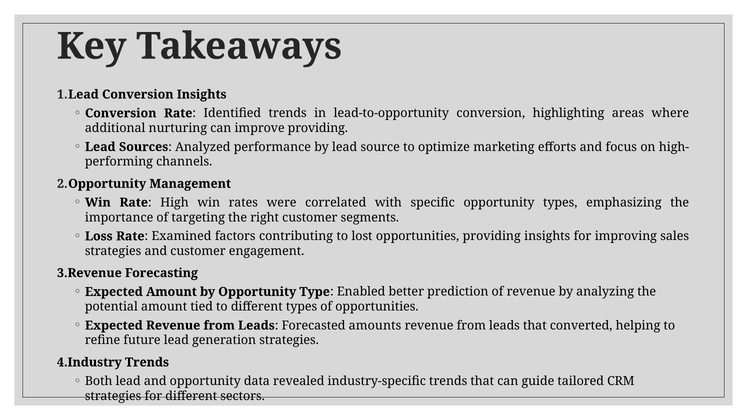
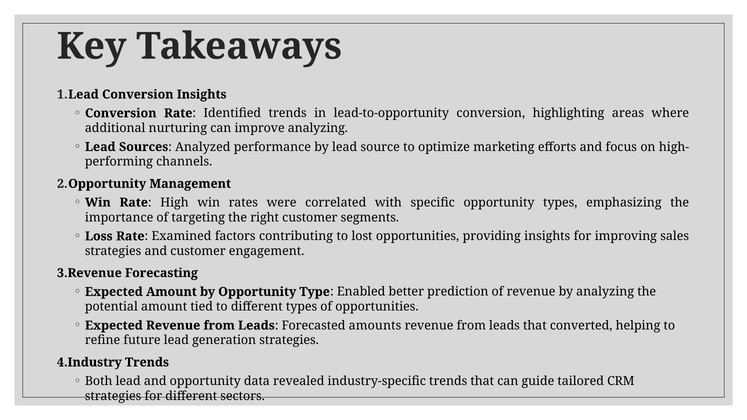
improve providing: providing -> analyzing (318, 128)
